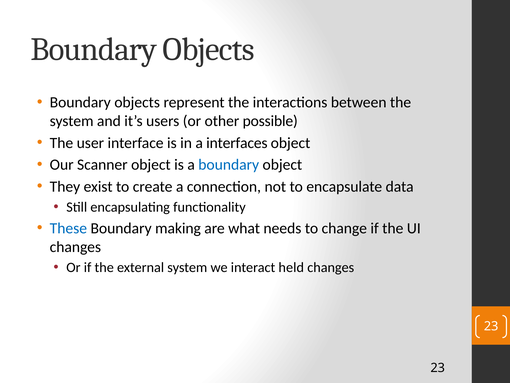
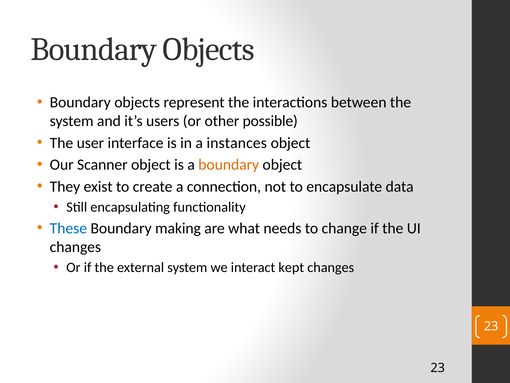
interfaces: interfaces -> instances (237, 143)
boundary colour: blue -> orange (229, 165)
held: held -> kept (291, 267)
